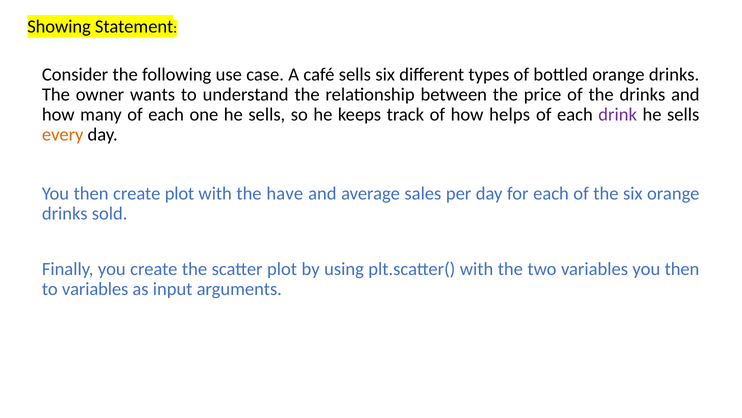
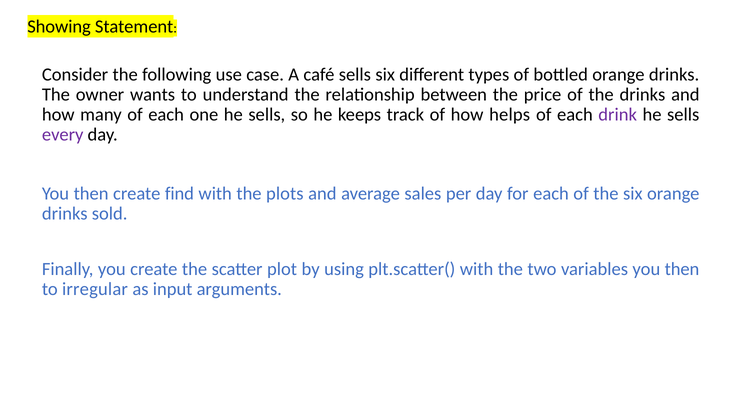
every colour: orange -> purple (63, 134)
create plot: plot -> find (179, 193)
have: have -> plots (285, 193)
to variables: variables -> irregular (95, 289)
